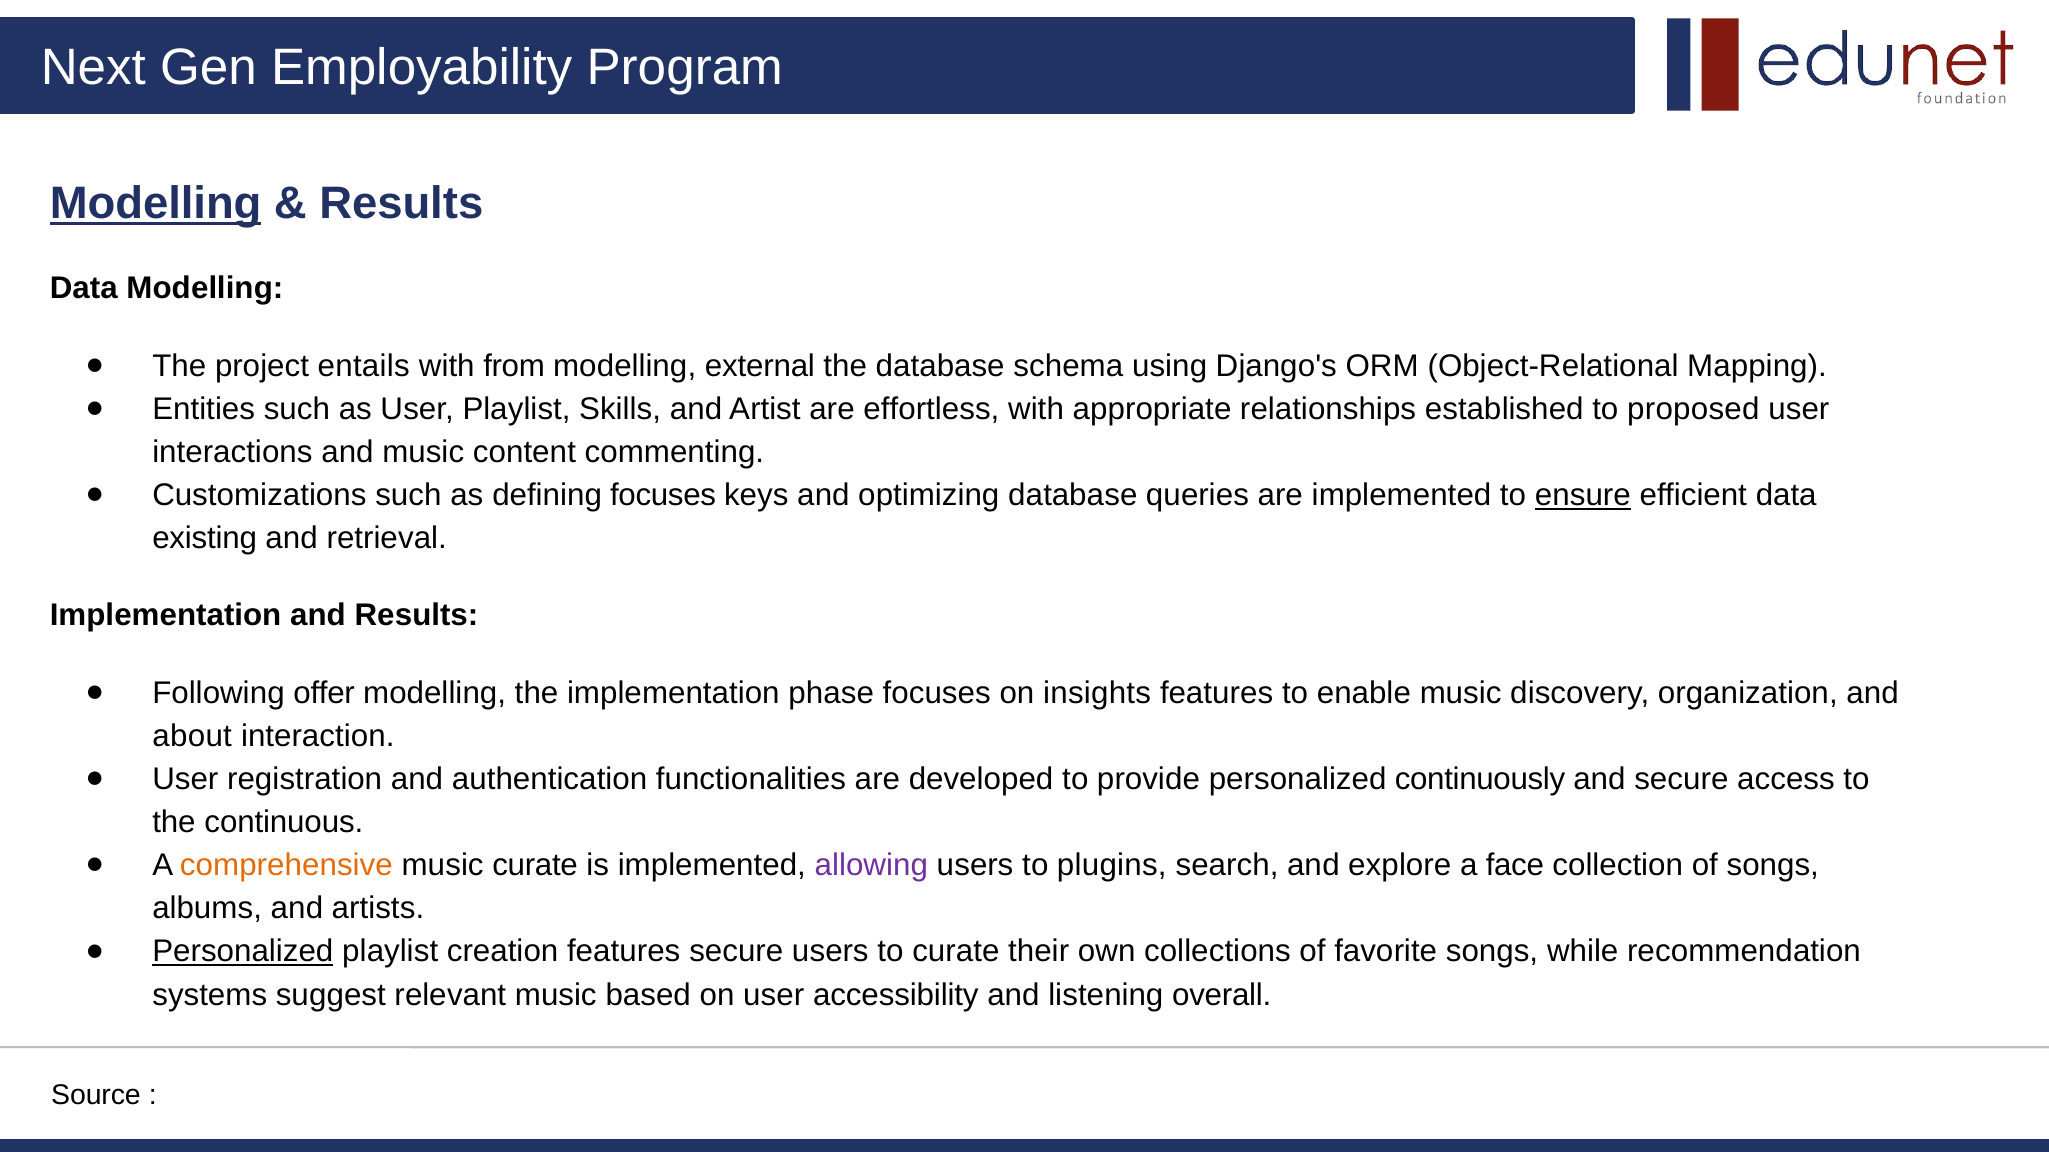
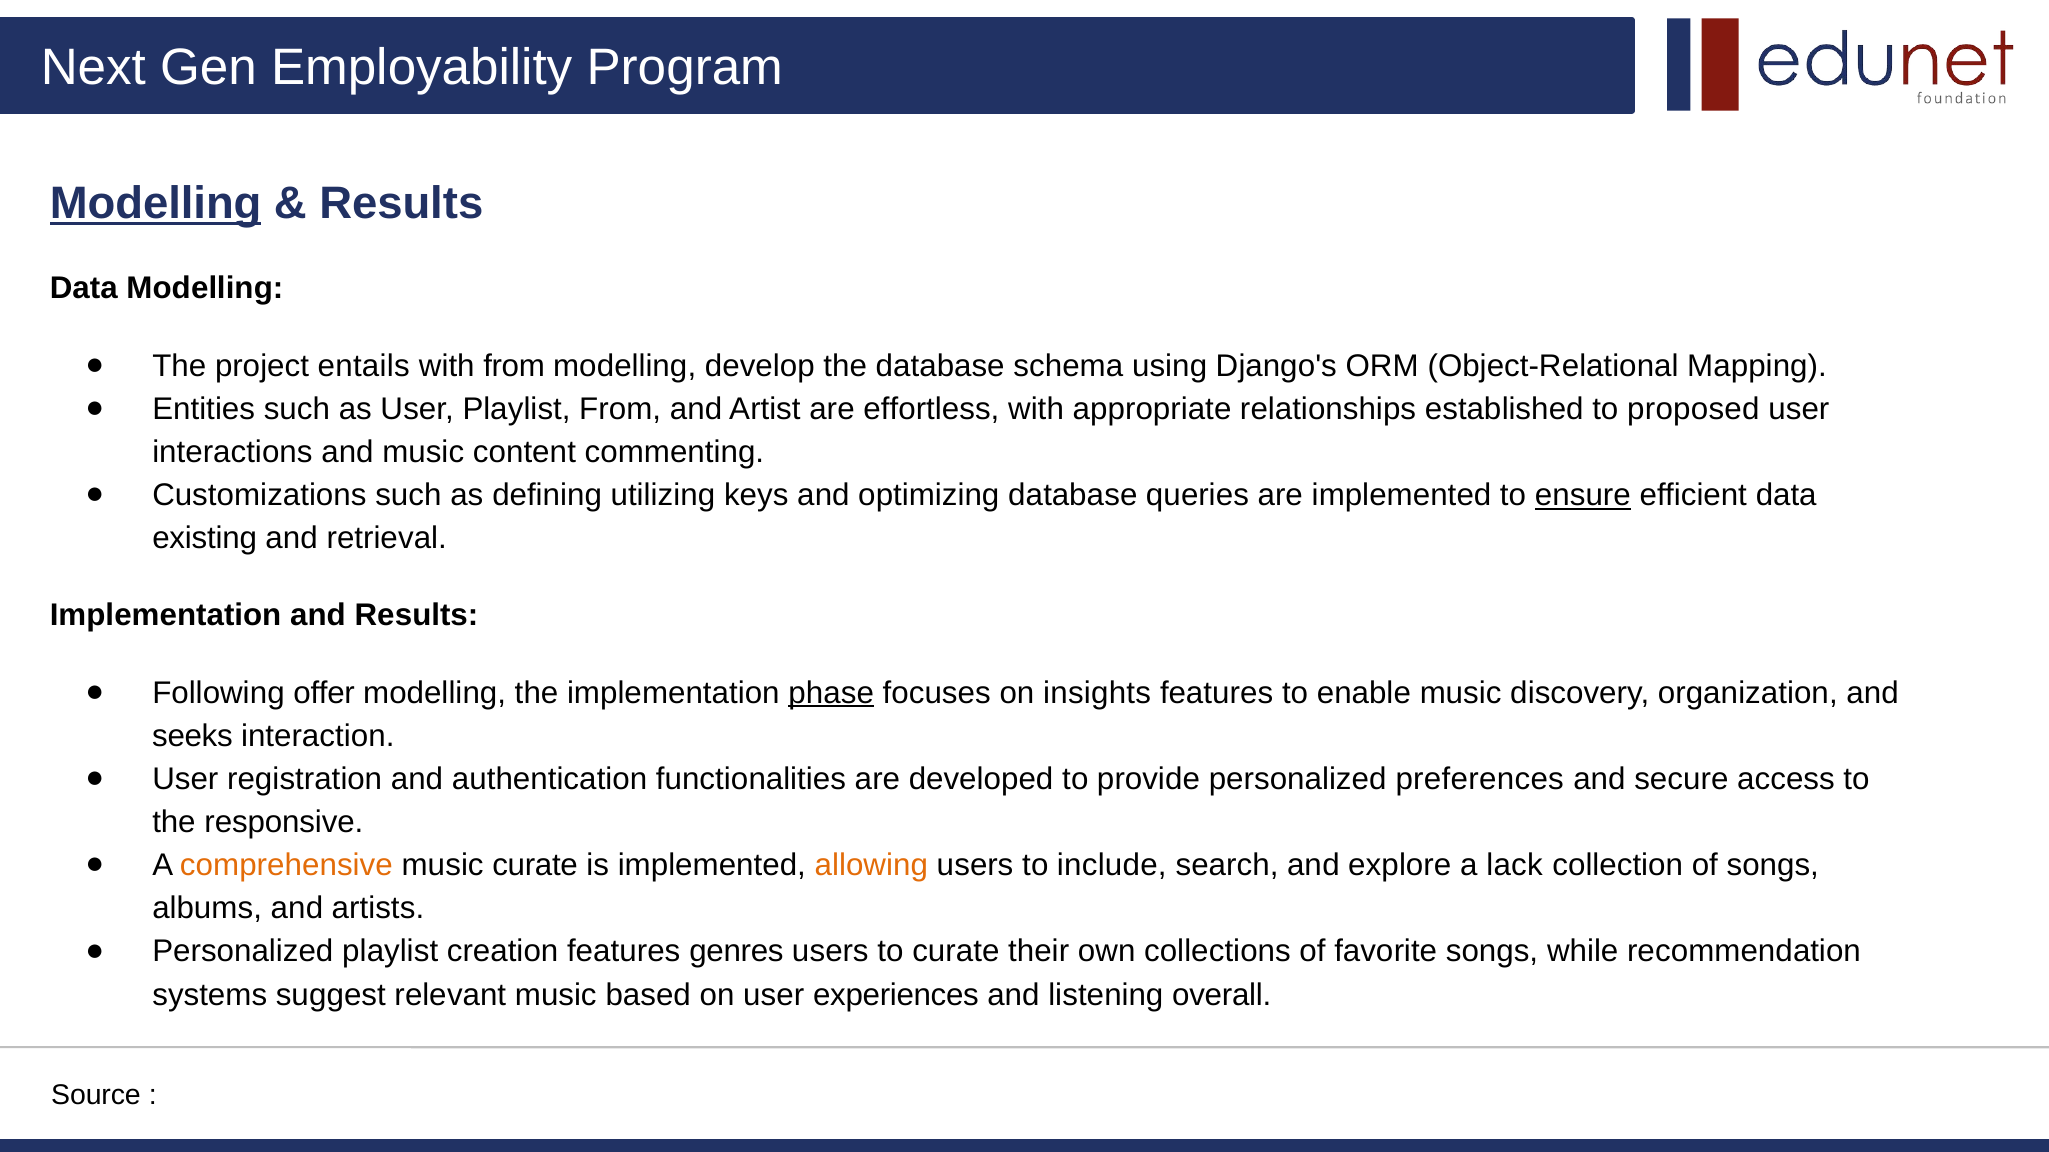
external: external -> develop (760, 366)
Playlist Skills: Skills -> From (620, 409)
defining focuses: focuses -> utilizing (663, 495)
phase underline: none -> present (831, 693)
about: about -> seeks (192, 736)
continuously: continuously -> preferences (1480, 779)
continuous: continuous -> responsive (284, 823)
allowing colour: purple -> orange (871, 866)
plugins: plugins -> include (1112, 866)
face: face -> lack (1515, 866)
Personalized underline: present -> none (243, 952)
features secure: secure -> genres (736, 952)
accessibility: accessibility -> experiences (896, 995)
